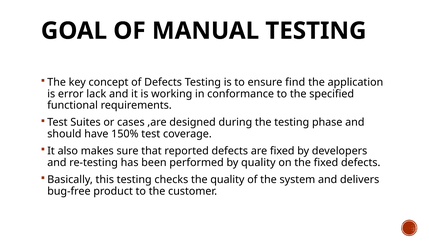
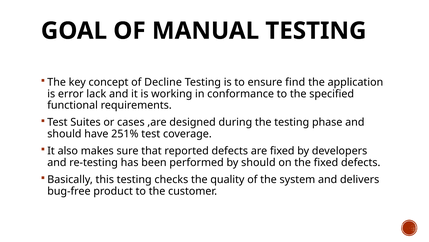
of Defects: Defects -> Decline (163, 82)
150%: 150% -> 251% (125, 134)
by quality: quality -> should (258, 162)
